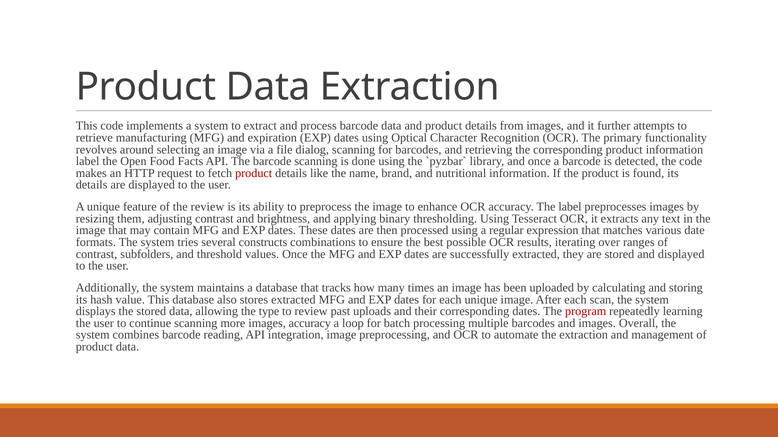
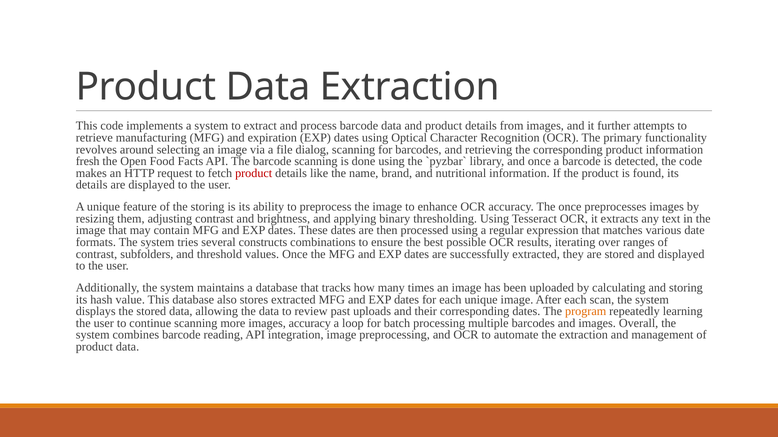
label: label -> fresh (88, 162)
the review: review -> storing (208, 207)
The label: label -> once (570, 207)
the type: type -> data (269, 312)
program colour: red -> orange (586, 312)
